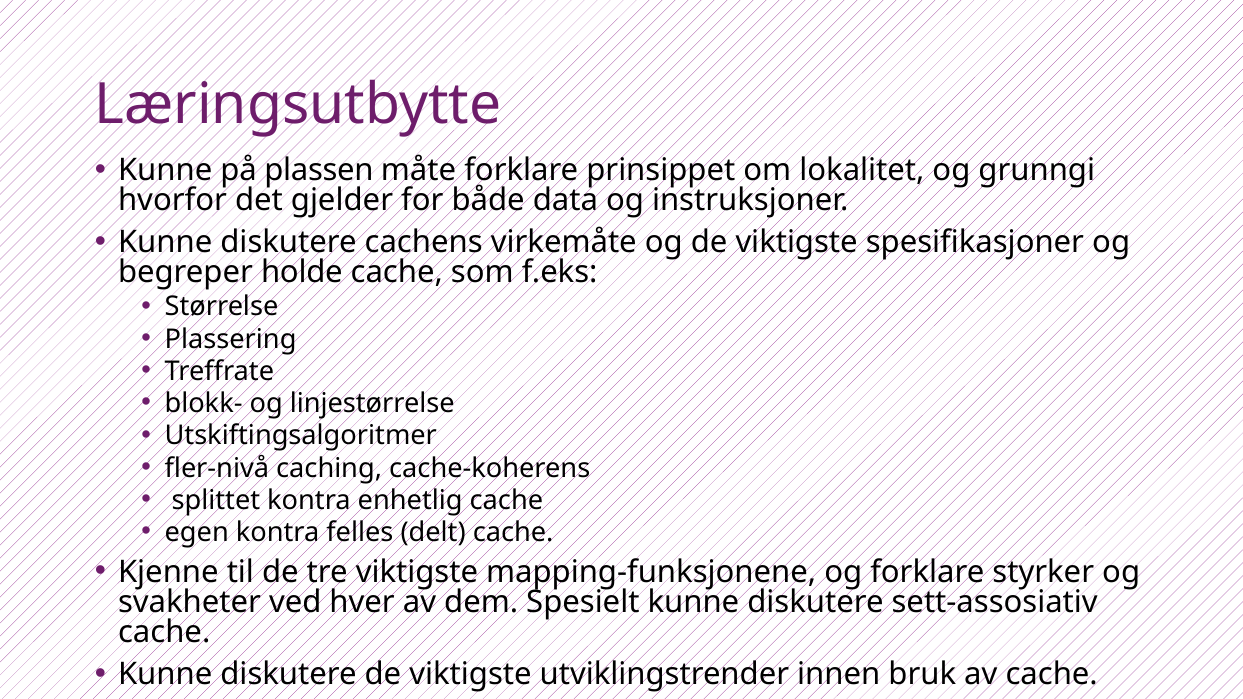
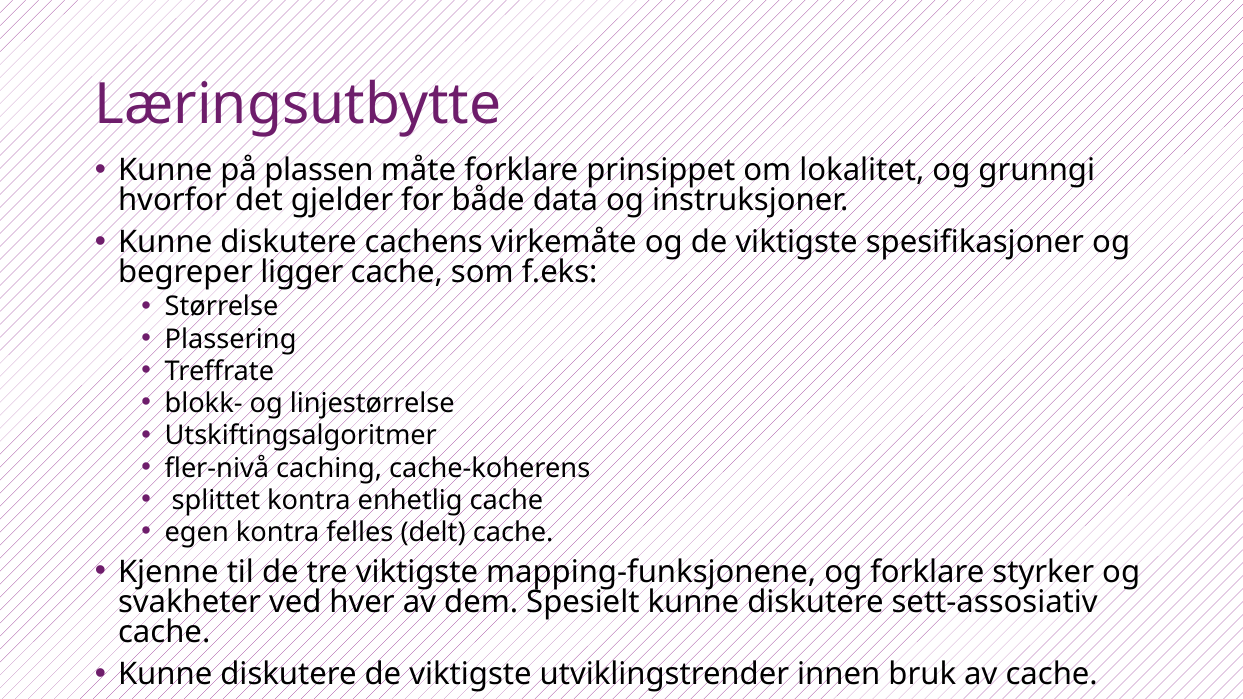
holde: holde -> ligger (302, 273)
